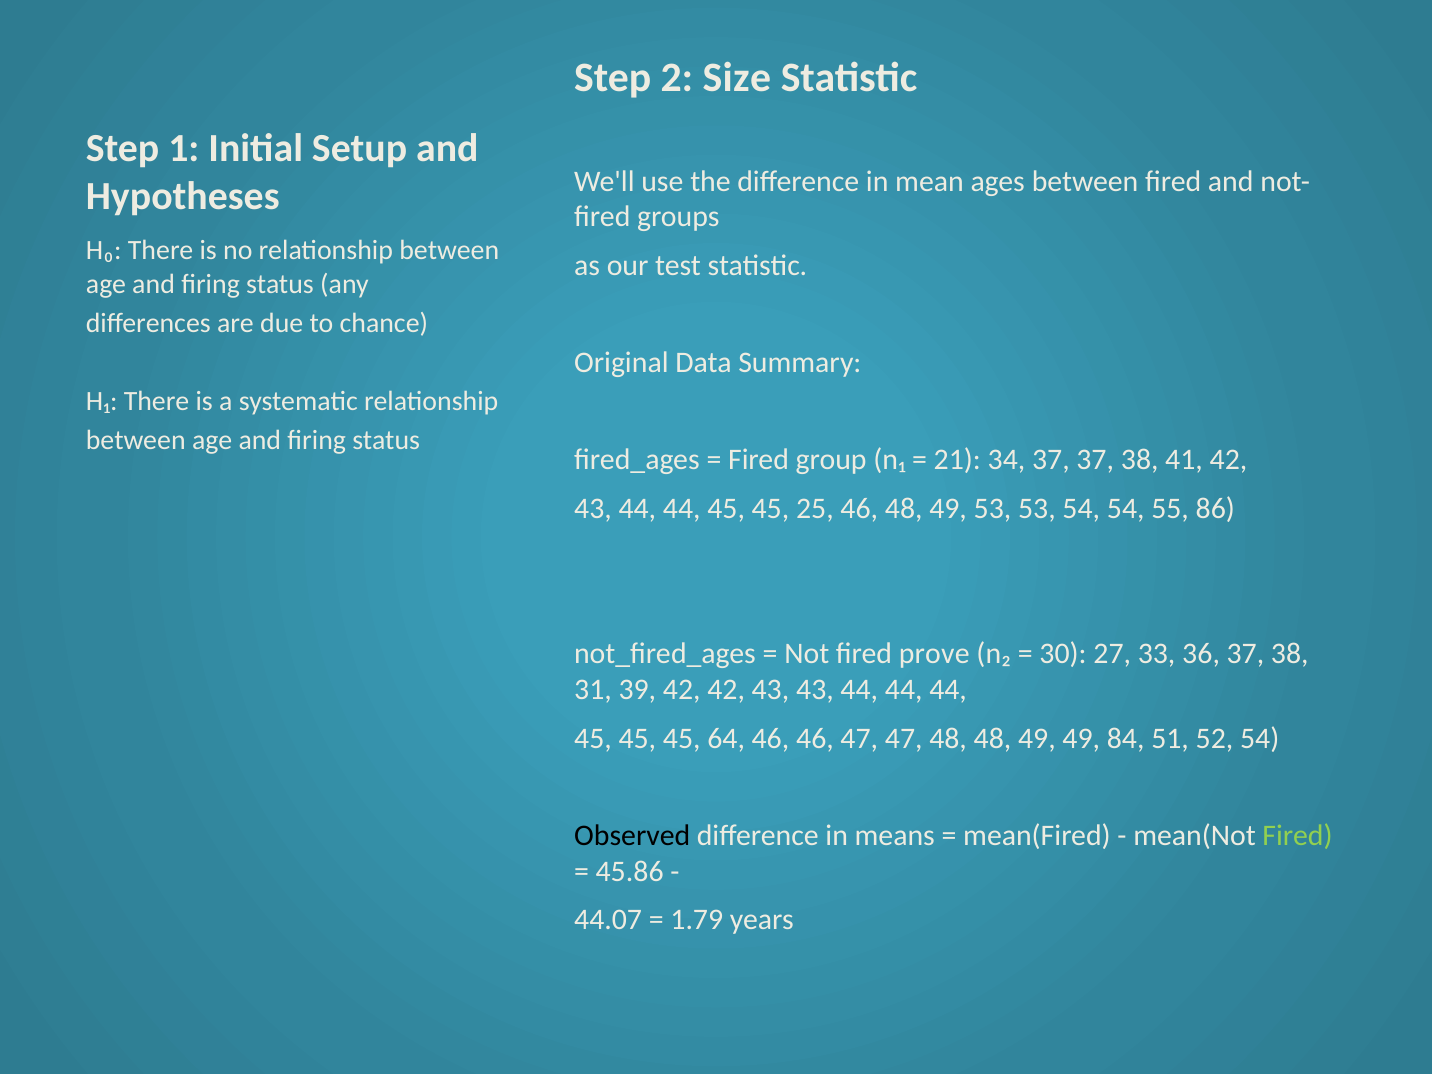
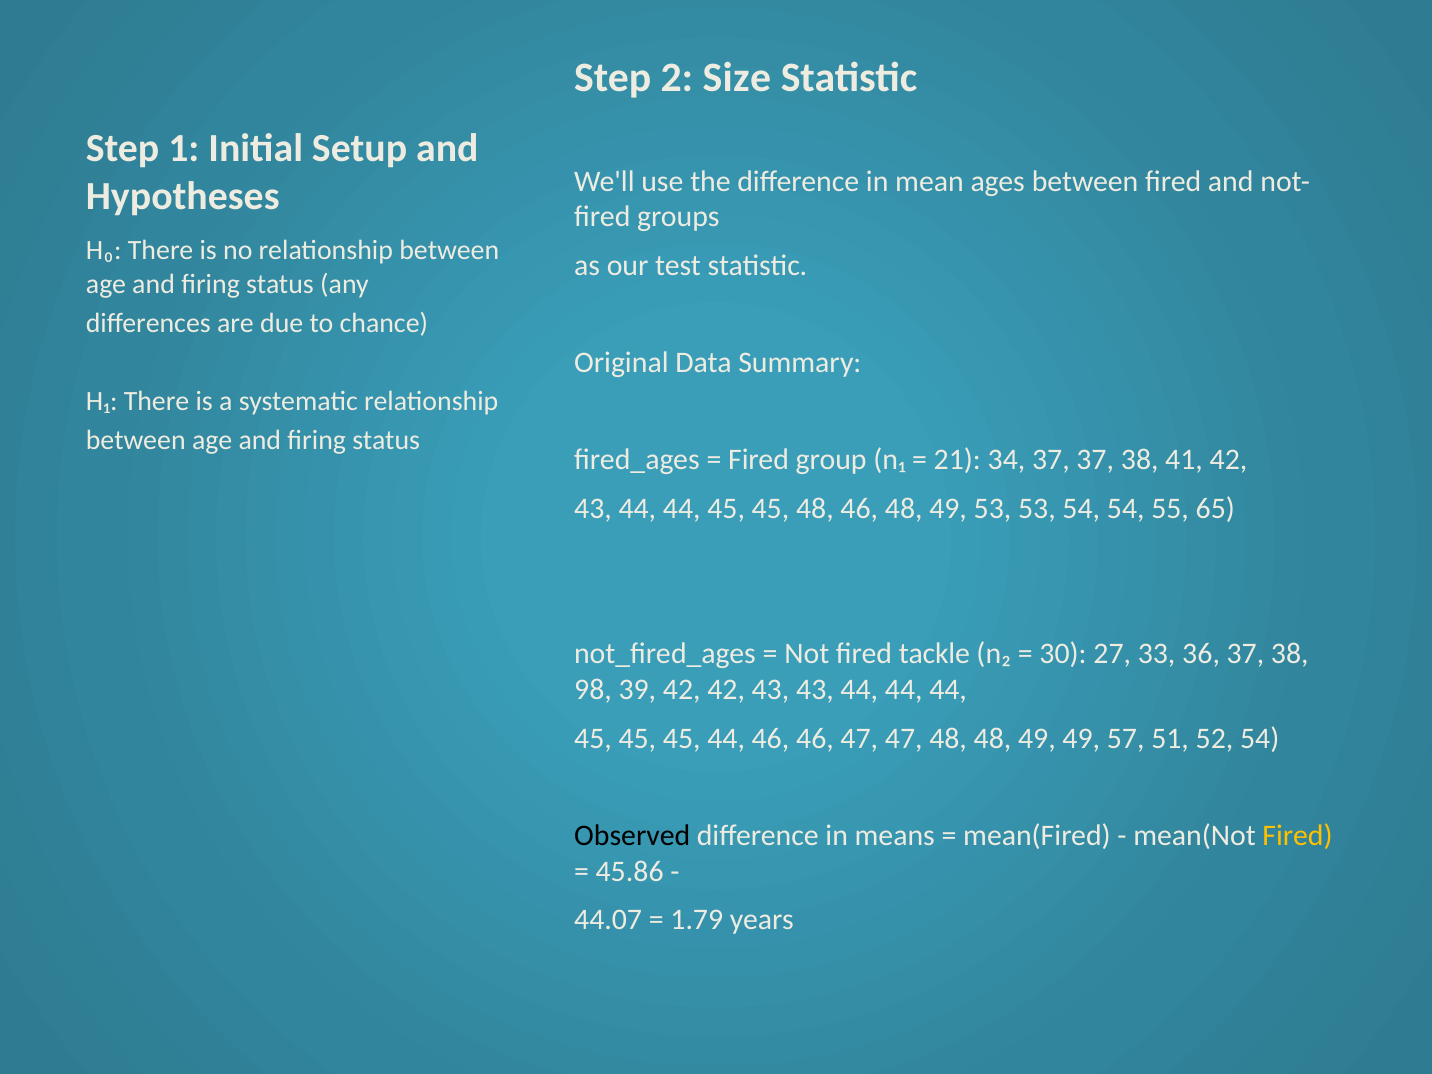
45 25: 25 -> 48 (815, 508)
86: 86 -> 65 (1215, 508)
prove: prove -> tackle (934, 654)
31: 31 -> 98 (593, 690)
45 64: 64 -> 44 (726, 738)
84: 84 -> 57 (1126, 738)
Fired colour: light green -> yellow (1298, 835)
